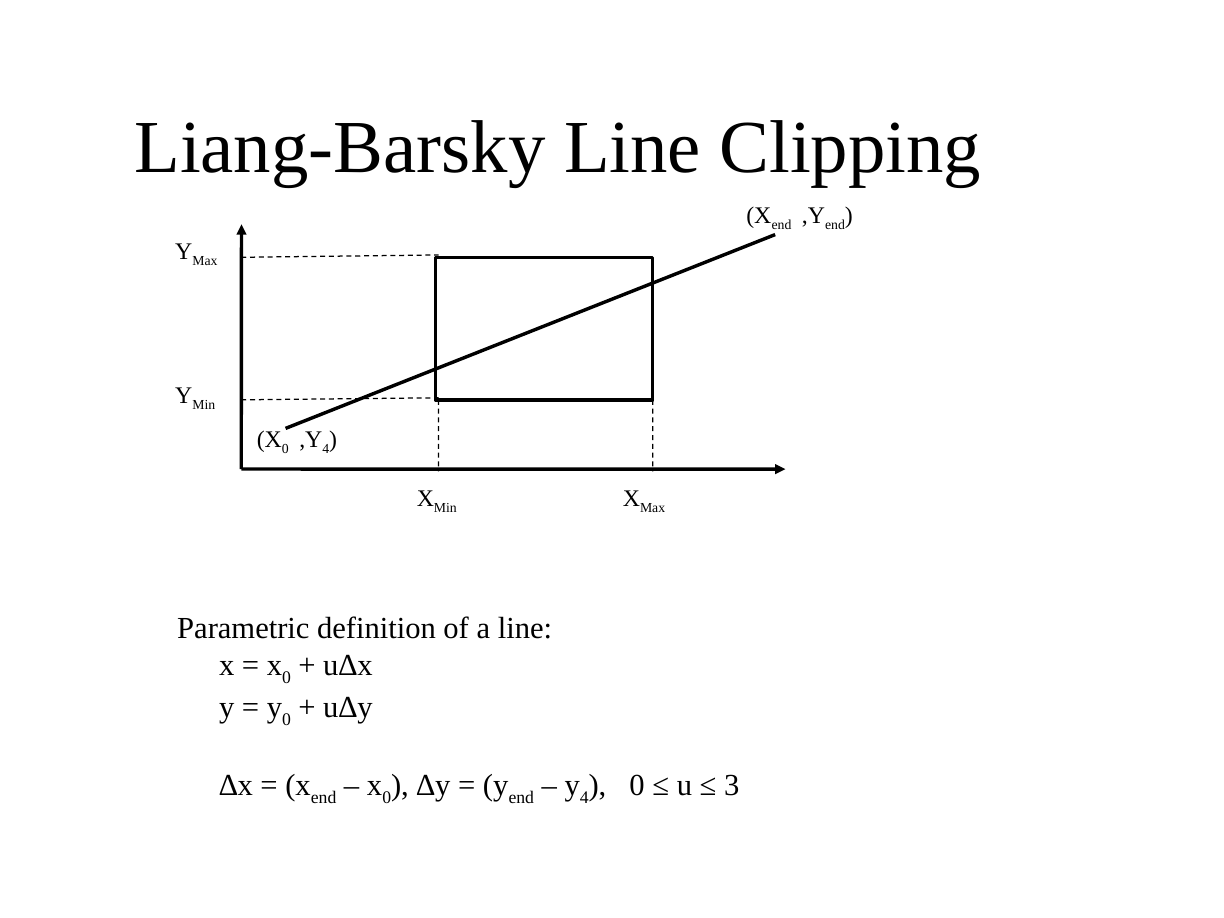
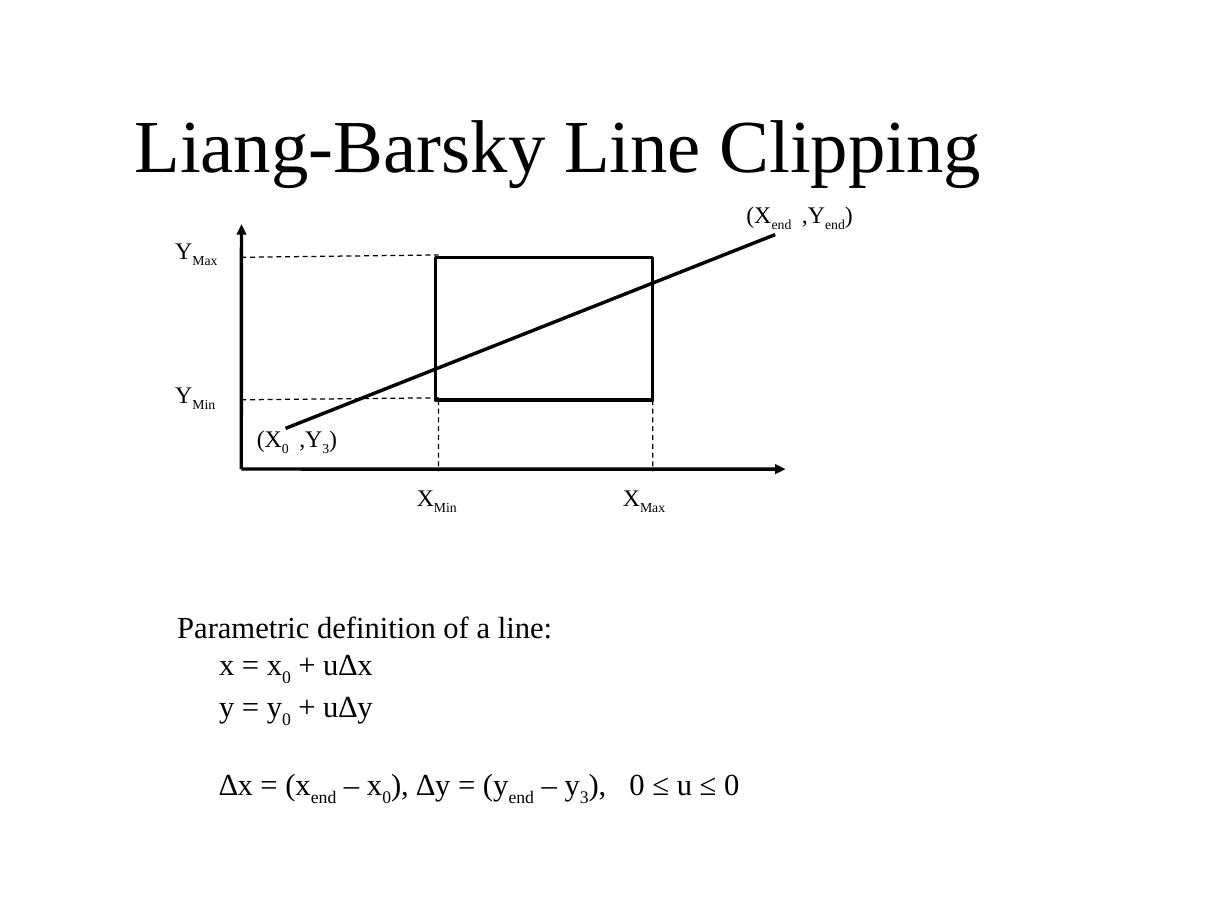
4: 4 -> 3 (326, 449)
y 4: 4 -> 3 (584, 797)
3: 3 -> 0 (732, 786)
